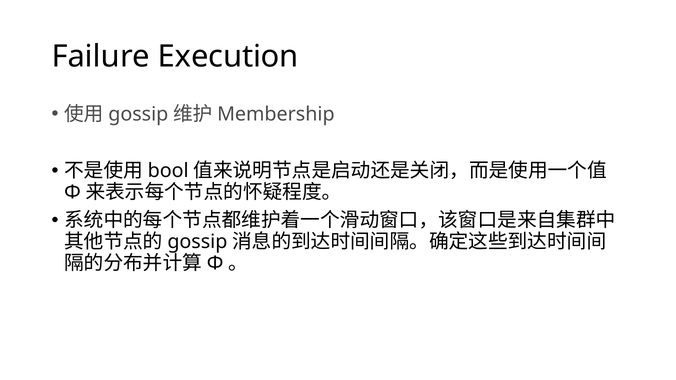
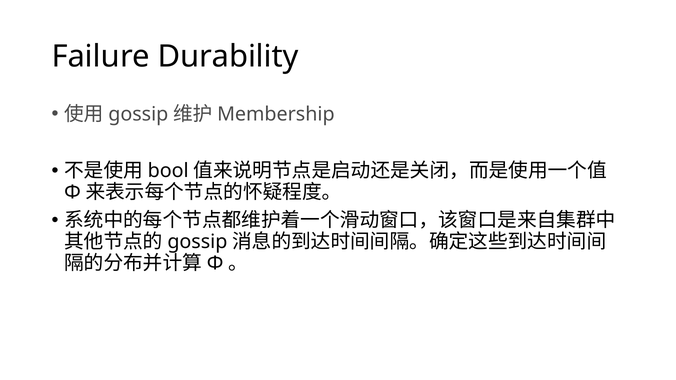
Execution: Execution -> Durability (228, 57)
